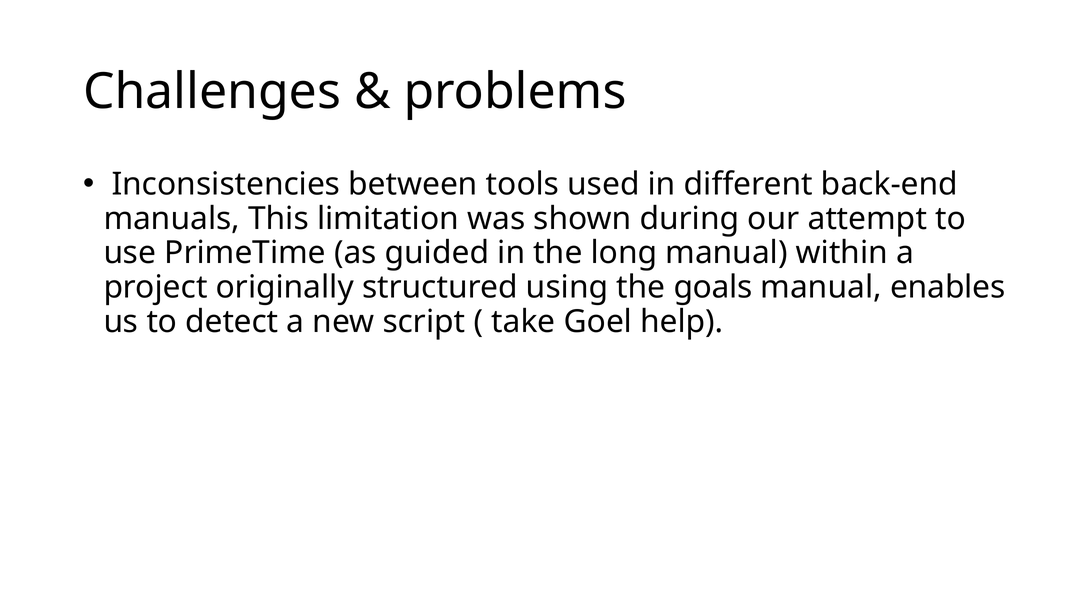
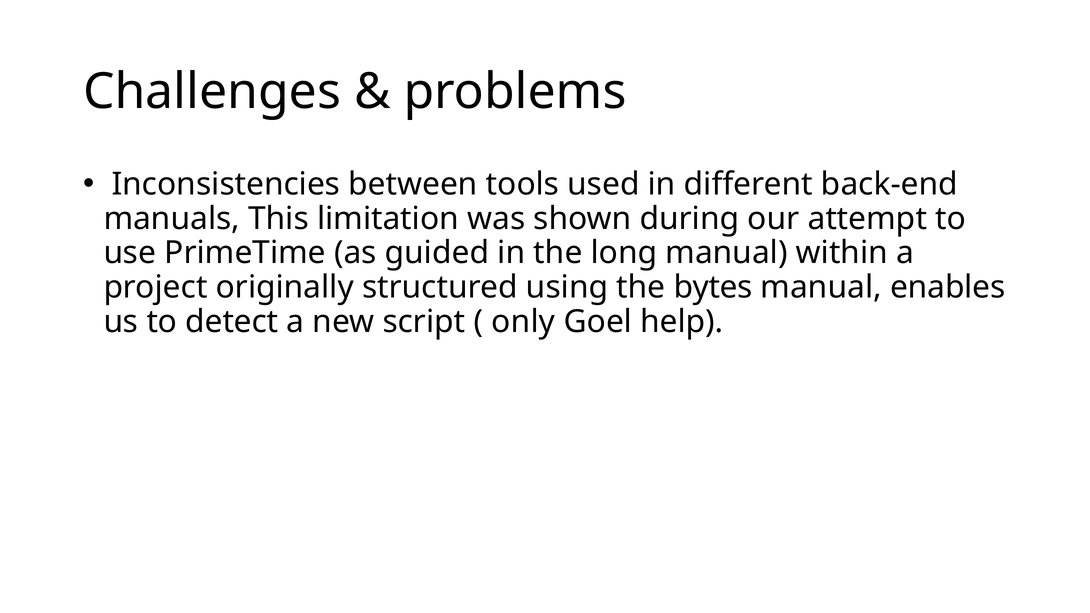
goals: goals -> bytes (713, 287)
take: take -> only (523, 322)
